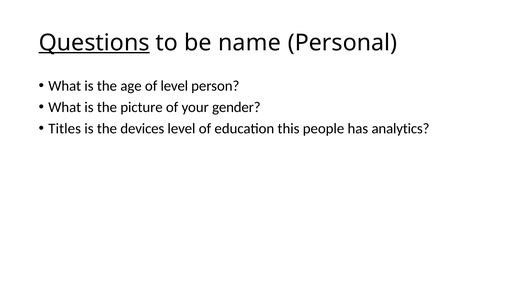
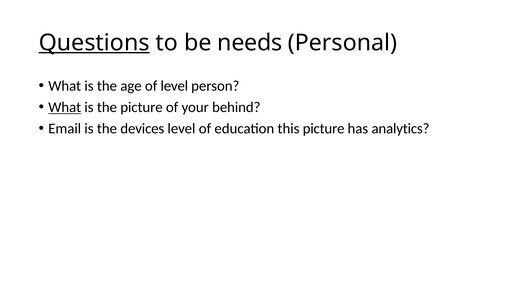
name: name -> needs (250, 43)
What underline: none -> present (65, 107)
gender: gender -> behind (236, 107)
Titles: Titles -> Email (65, 128)
this people: people -> picture (324, 128)
